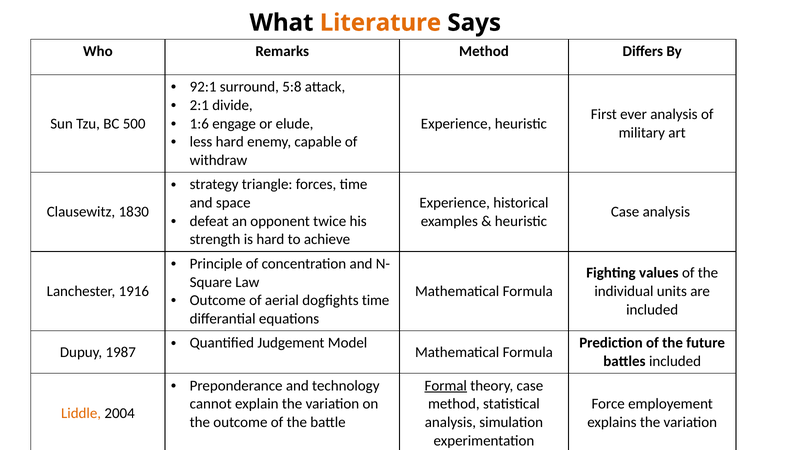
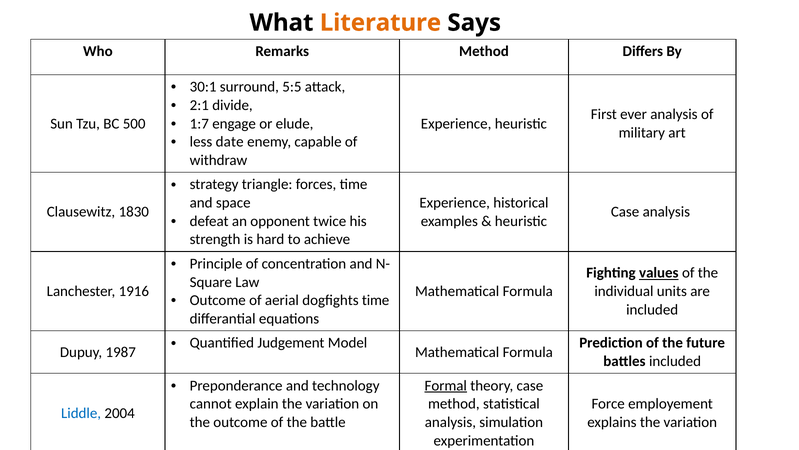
92:1: 92:1 -> 30:1 (203, 87)
5:8: 5:8 -> 5:5 (292, 87)
1:6: 1:6 -> 1:7 (199, 123)
less hard: hard -> date (230, 142)
values underline: none -> present (659, 273)
Liddle colour: orange -> blue (81, 413)
